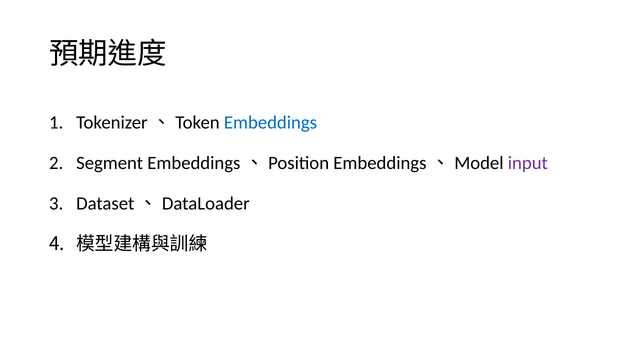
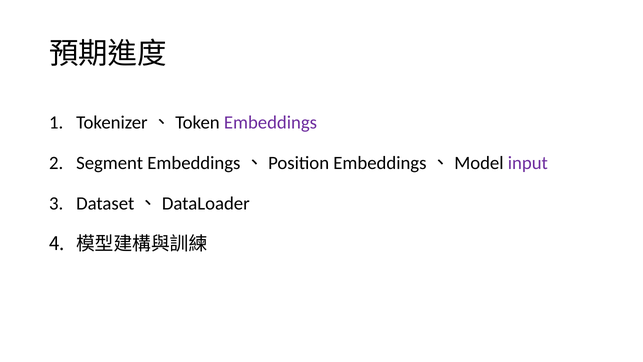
Embeddings colour: blue -> purple (270, 123)
